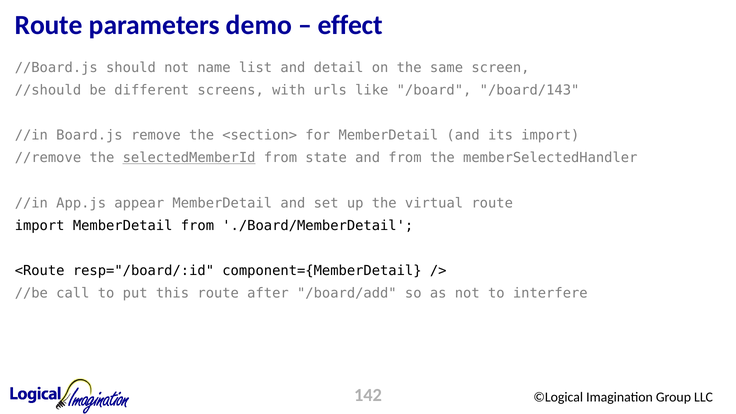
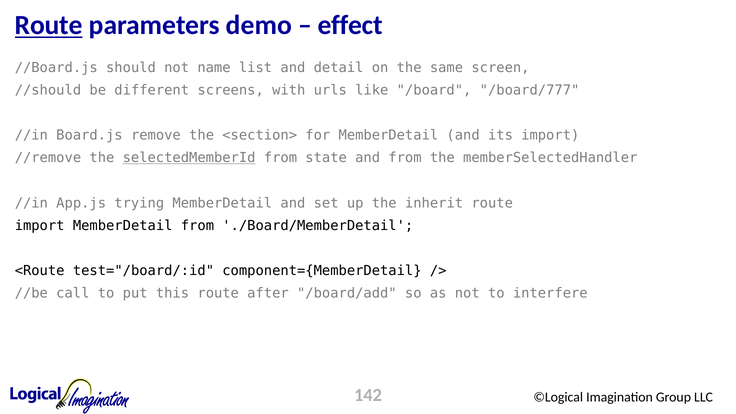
Route underline: none -> present (49, 25)
/board/143: /board/143 -> /board/777 (530, 90)
appear: appear -> trying (139, 203)
virtual: virtual -> inherit (434, 203)
resp="/board/:id: resp="/board/:id -> test="/board/:id (143, 271)
